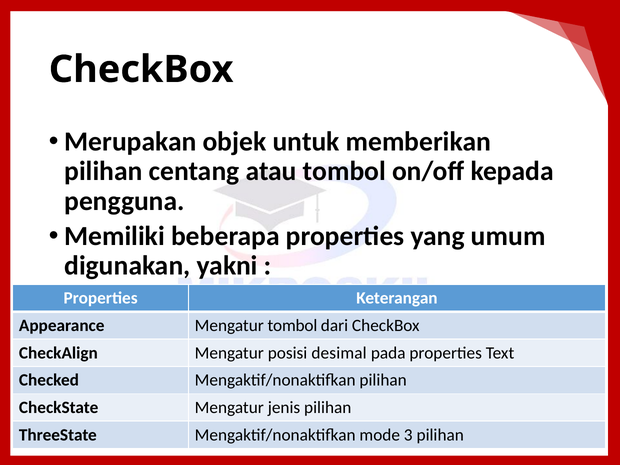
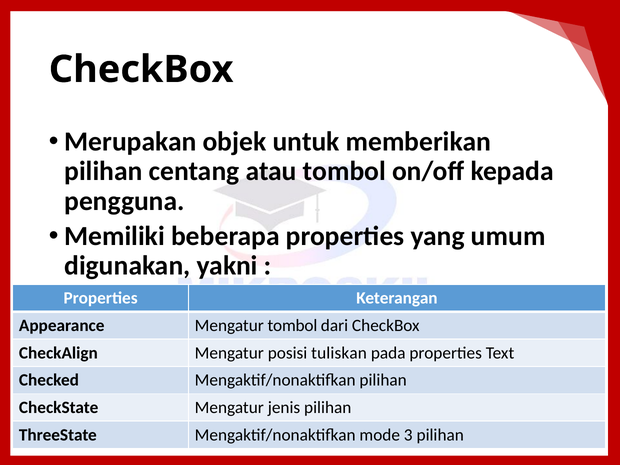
desimal: desimal -> tuliskan (339, 353)
